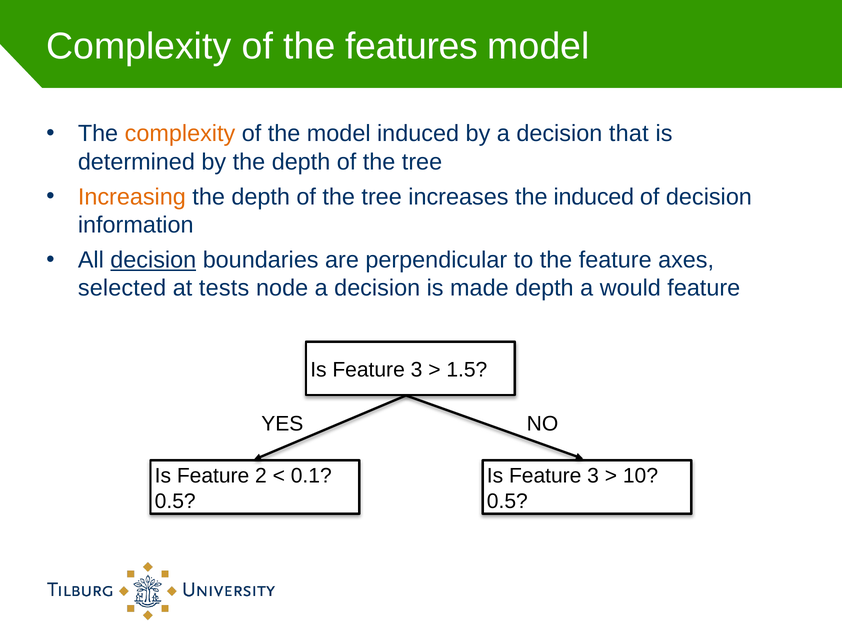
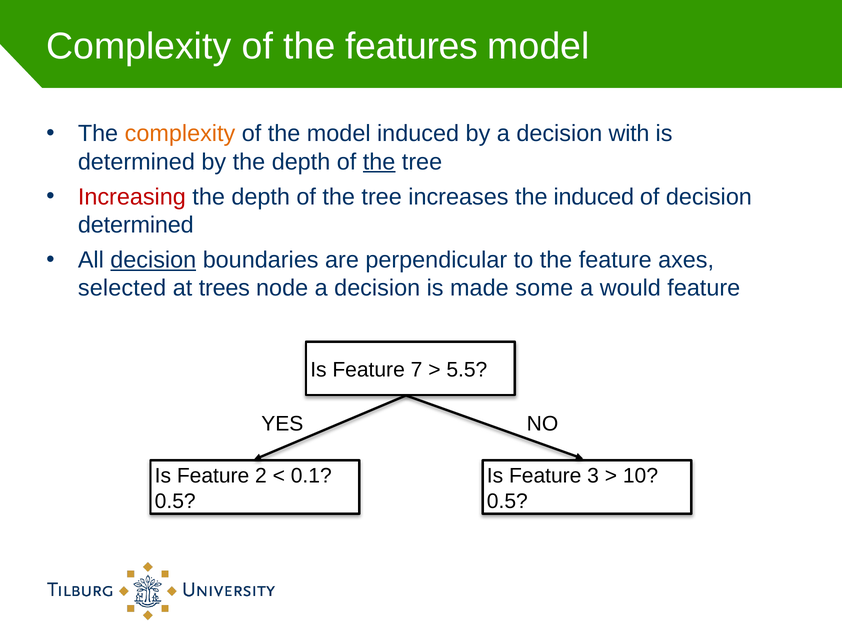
that: that -> with (629, 134)
the underline: none -> present (379, 162)
Increasing colour: orange -> red (132, 197)
information: information -> determined (136, 225)
tests: tests -> trees (224, 288)
made depth: depth -> some (544, 288)
3: 3 -> 7 (416, 370)
1.5: 1.5 -> 5.5 (467, 370)
